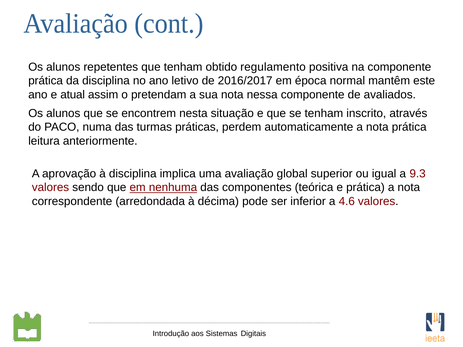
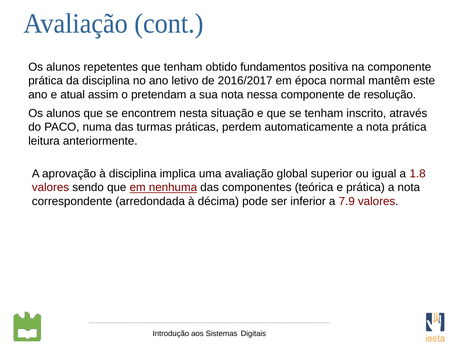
regulamento: regulamento -> fundamentos (273, 67)
avaliados: avaliados -> resolução (390, 95)
9.3: 9.3 -> 1.8 (418, 174)
4.6: 4.6 -> 7.9 (347, 202)
